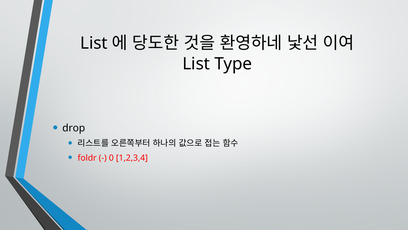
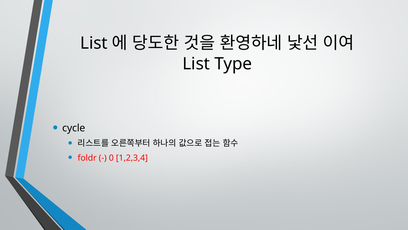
drop: drop -> cycle (74, 128)
